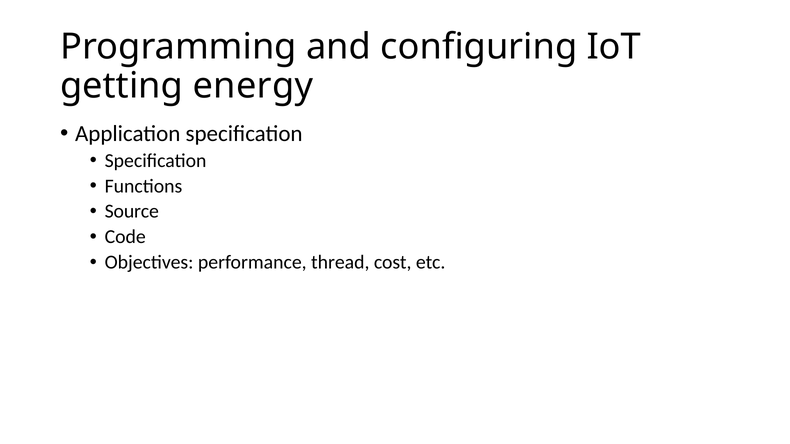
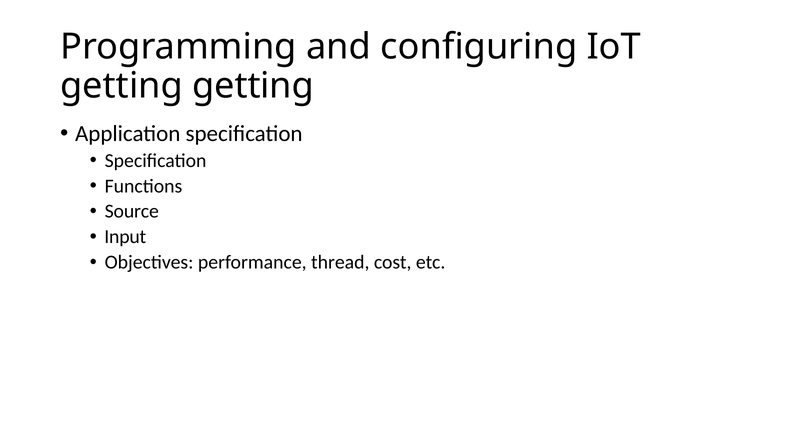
getting energy: energy -> getting (253, 86)
Code: Code -> Input (125, 237)
